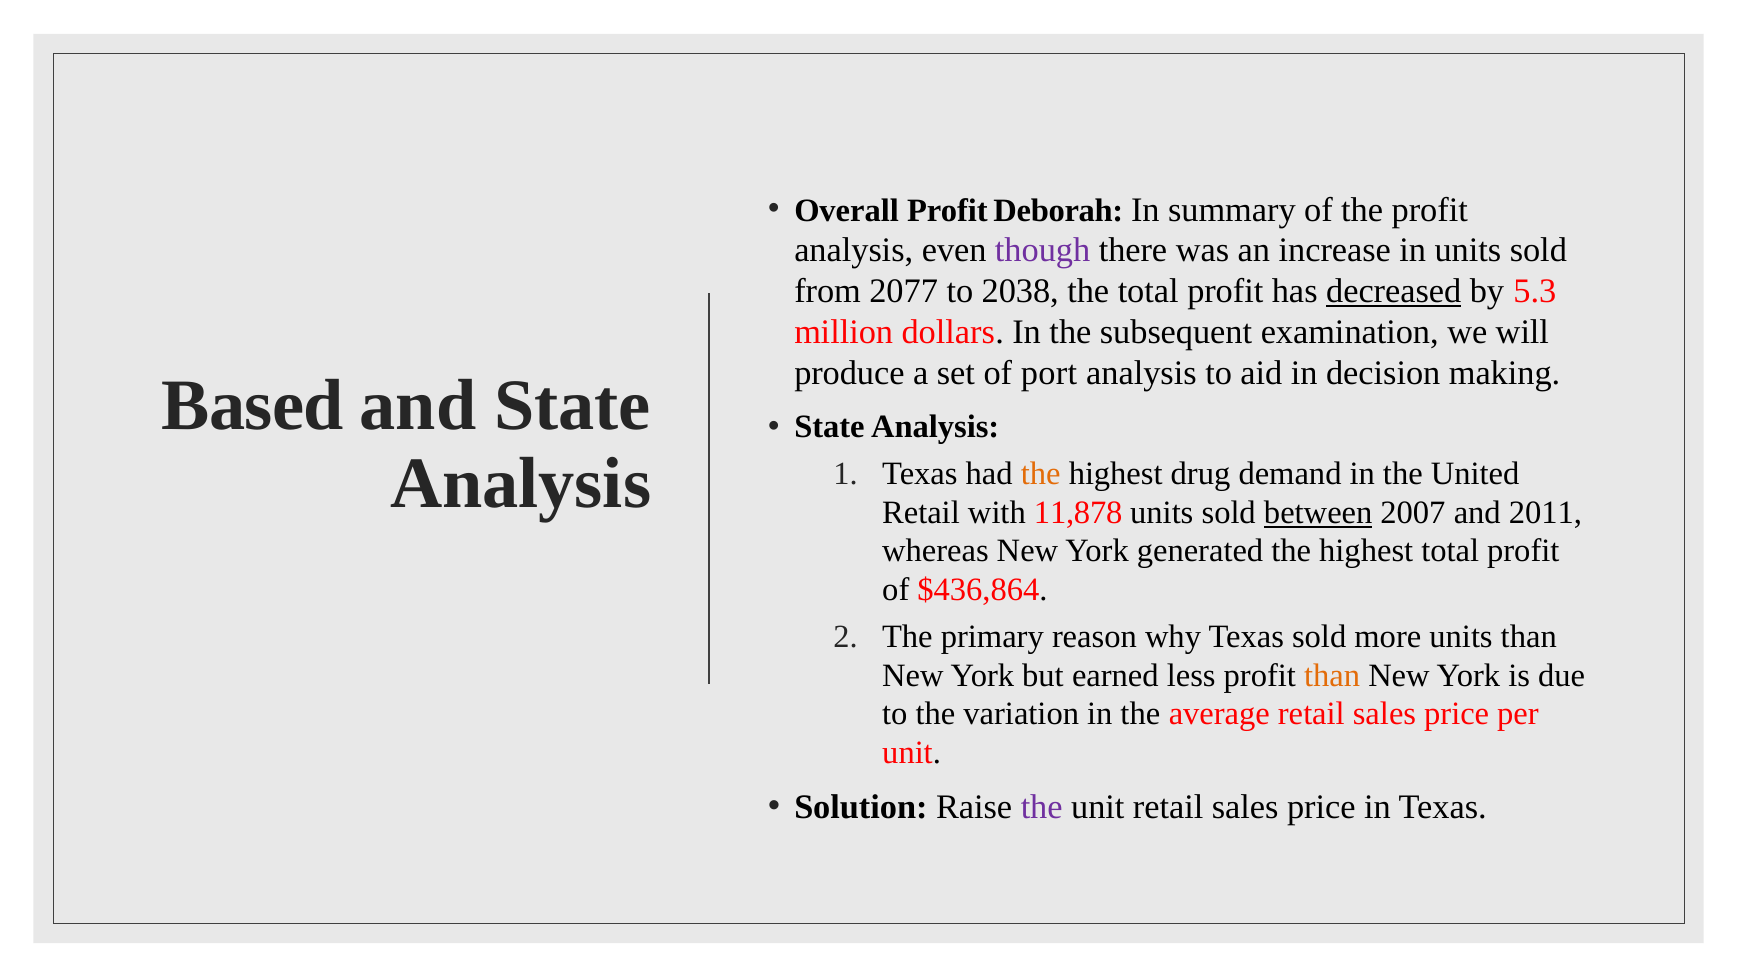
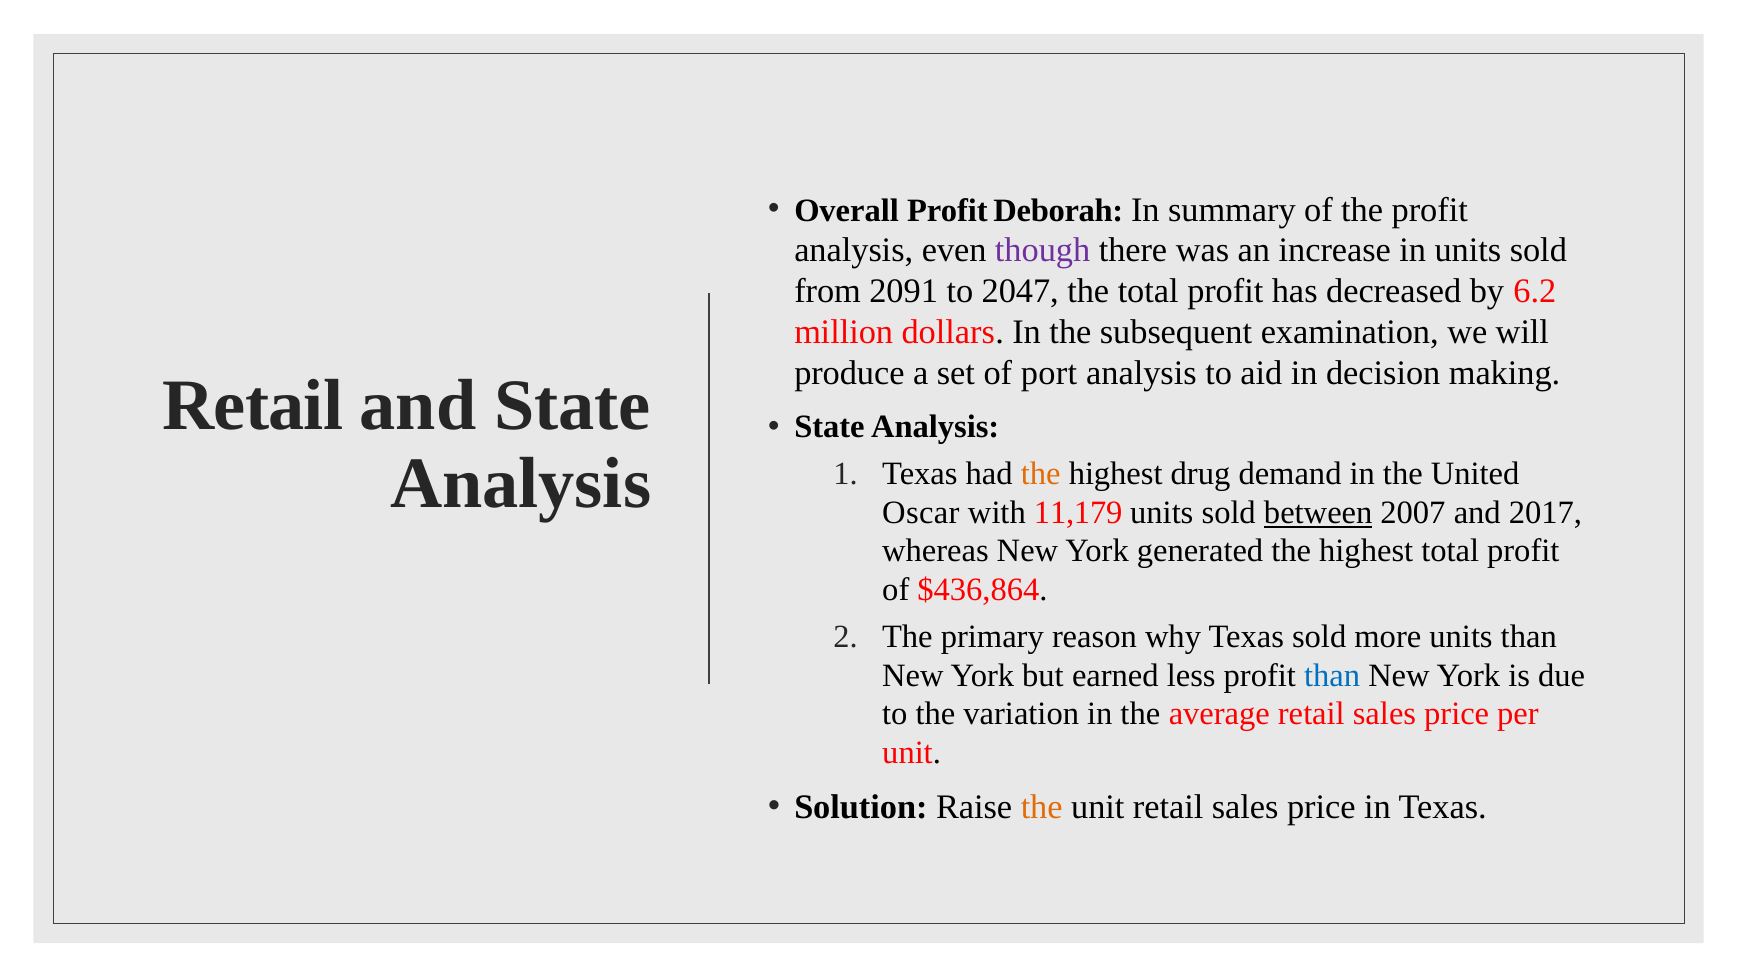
2077: 2077 -> 2091 (904, 291)
2038: 2038 -> 2047 (1020, 291)
decreased underline: present -> none (1394, 291)
5.3: 5.3 -> 6.2 (1535, 291)
Based: Based -> Retail (253, 406)
Retail: Retail -> Oscar (921, 513)
11,878: 11,878 -> 11,179 (1078, 513)
2011: 2011 -> 2017 (1545, 513)
than colour: orange -> blue (1332, 675)
the colour: purple -> orange (1042, 807)
